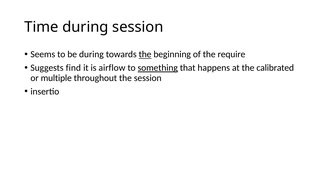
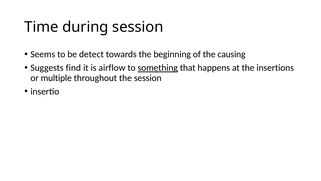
be during: during -> detect (91, 54)
the underline: present -> none (145, 54)
require: require -> causing (232, 54)
calibrated: calibrated -> insertions (275, 68)
